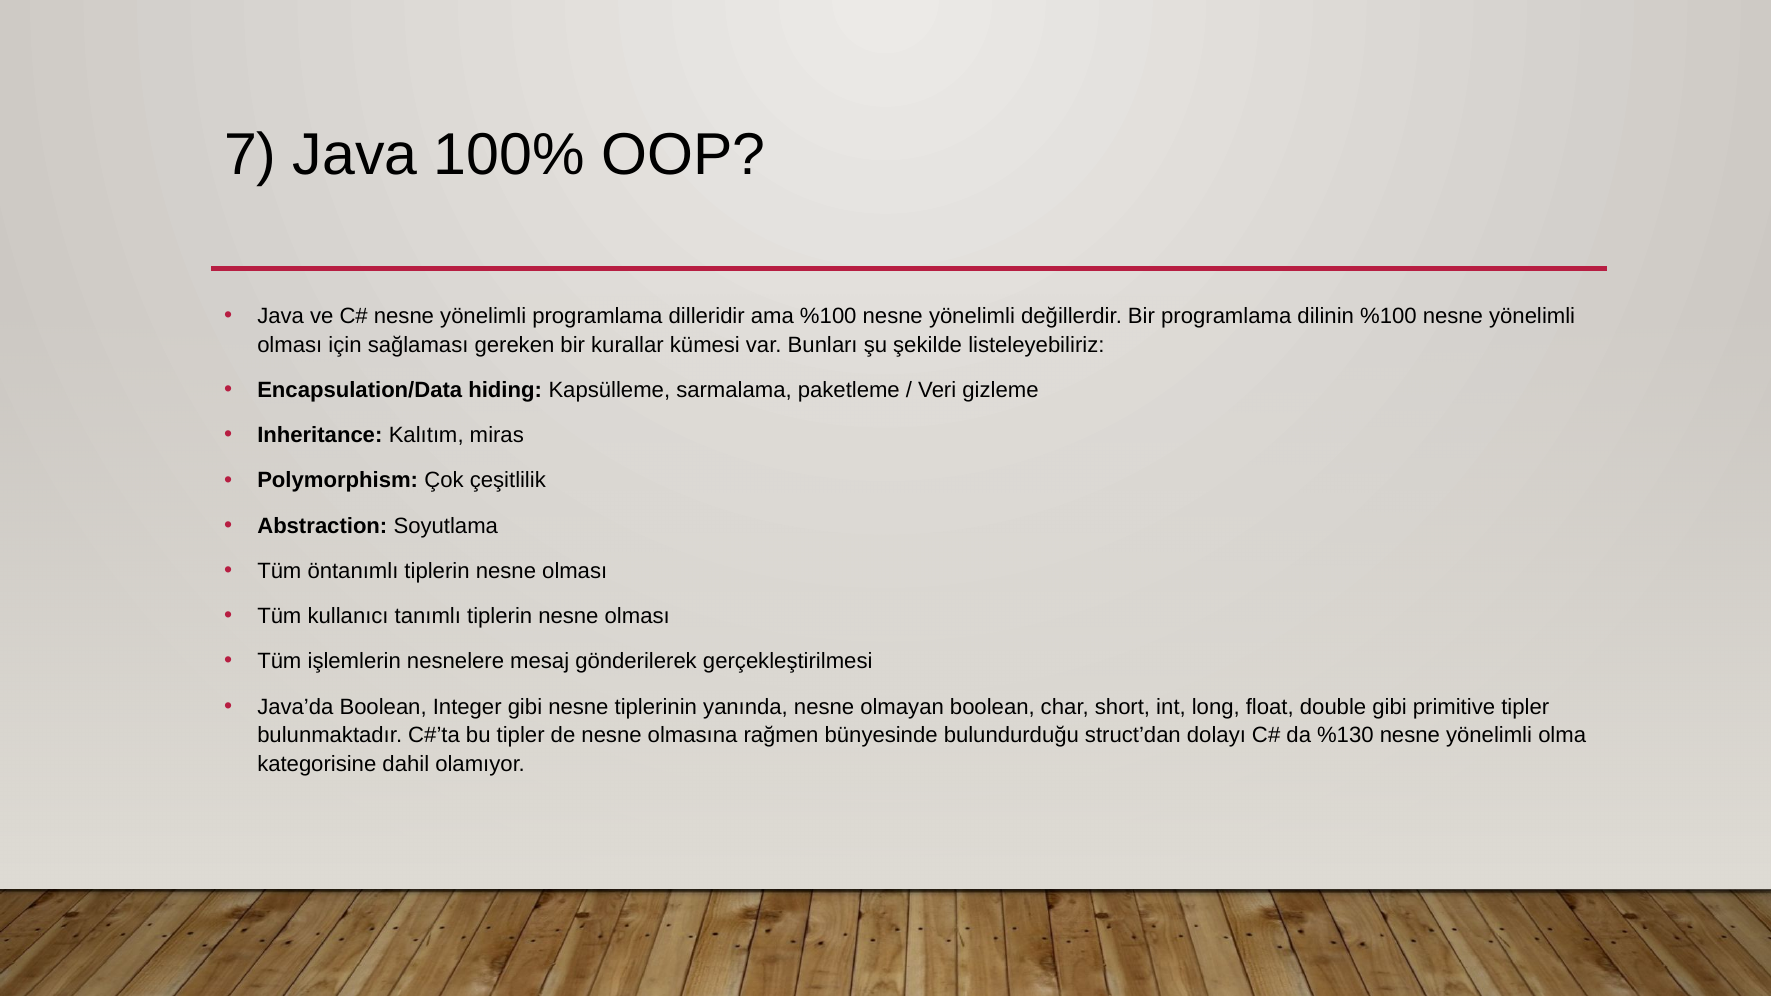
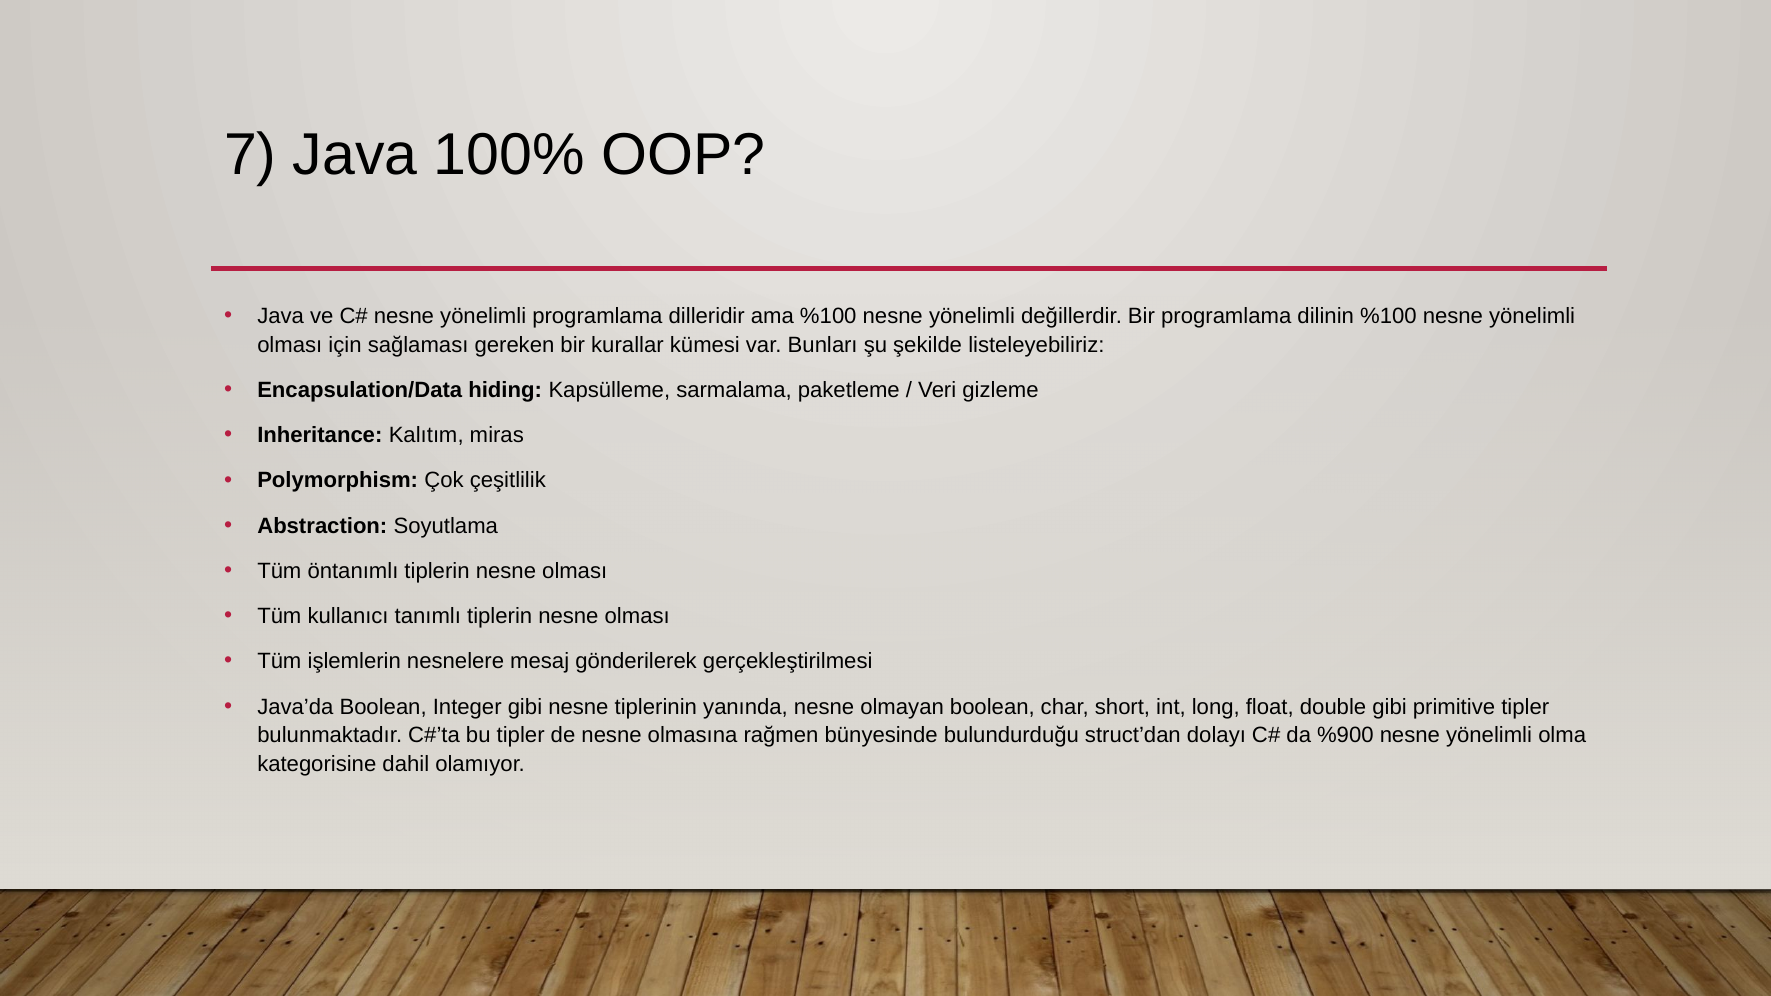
%130: %130 -> %900 (1345, 736)
